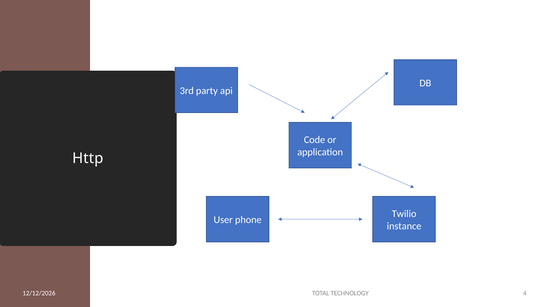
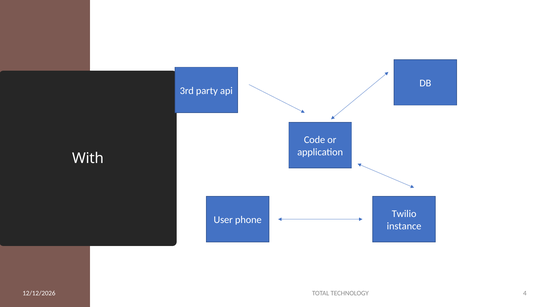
Http: Http -> With (88, 158)
